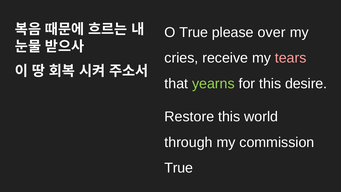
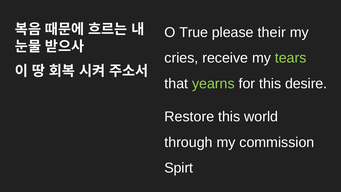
over: over -> their (272, 32)
tears colour: pink -> light green (291, 58)
True: True -> Spirt (179, 168)
